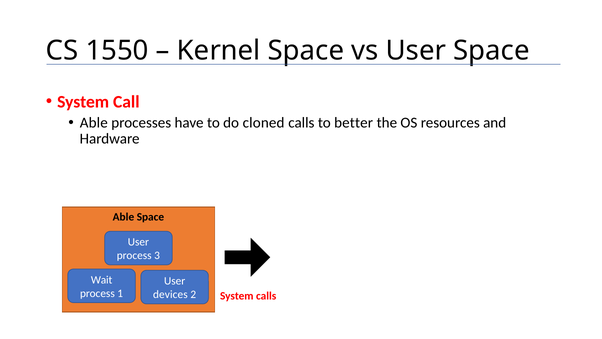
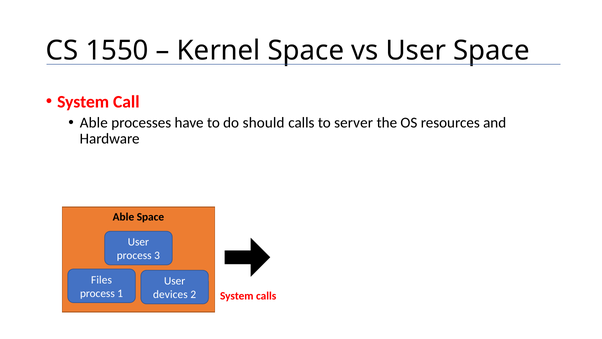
cloned: cloned -> should (264, 122)
better: better -> server (354, 122)
Wait: Wait -> Files (102, 280)
